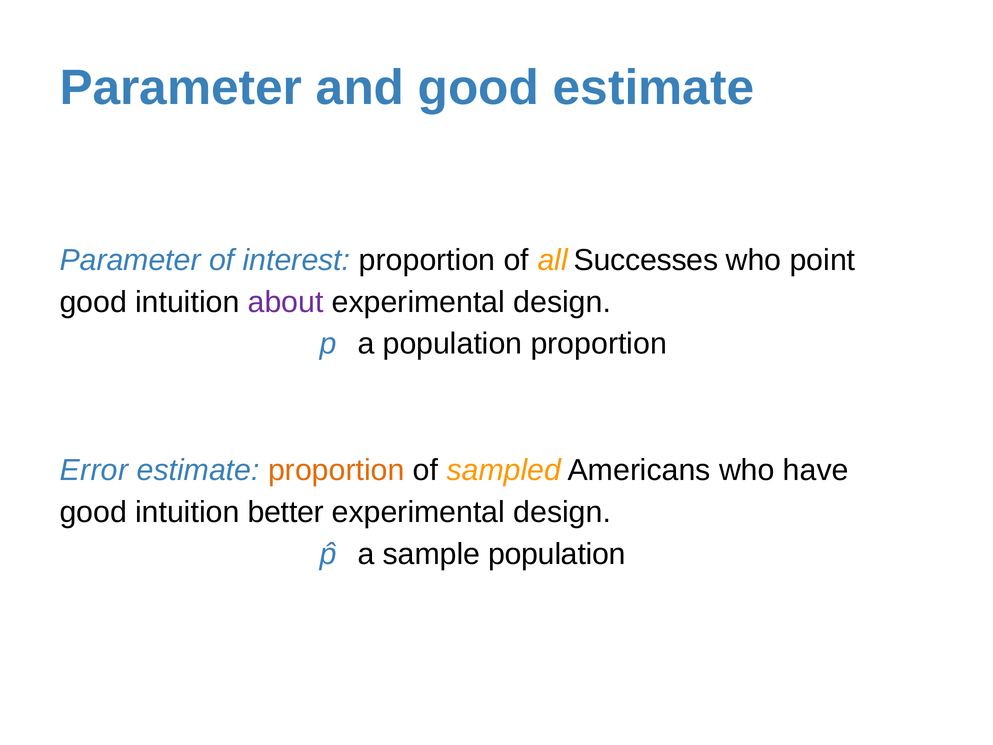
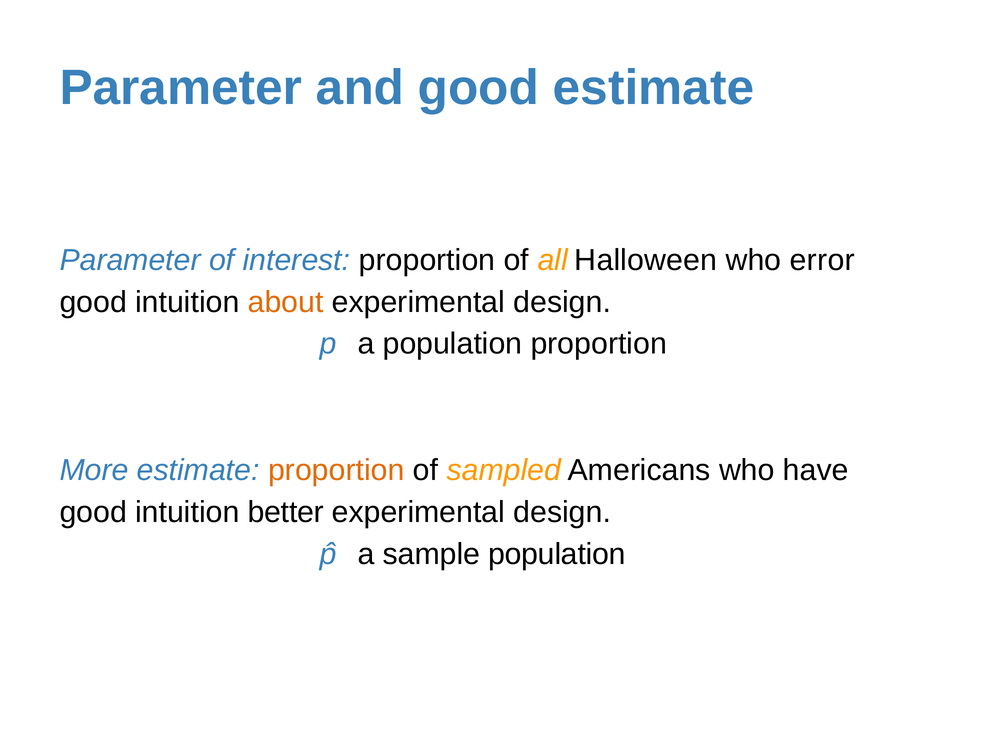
Successes: Successes -> Halloween (646, 260)
point: point -> error (822, 260)
about colour: purple -> orange (286, 302)
Error: Error -> More (94, 470)
